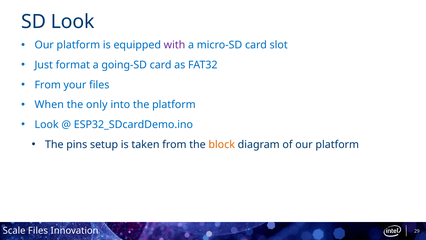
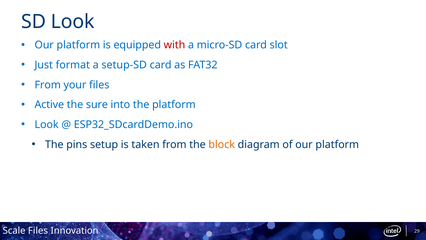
with colour: purple -> red (175, 45)
going-SD: going-SD -> setup-SD (124, 65)
When: When -> Active (49, 105)
only: only -> sure (97, 105)
